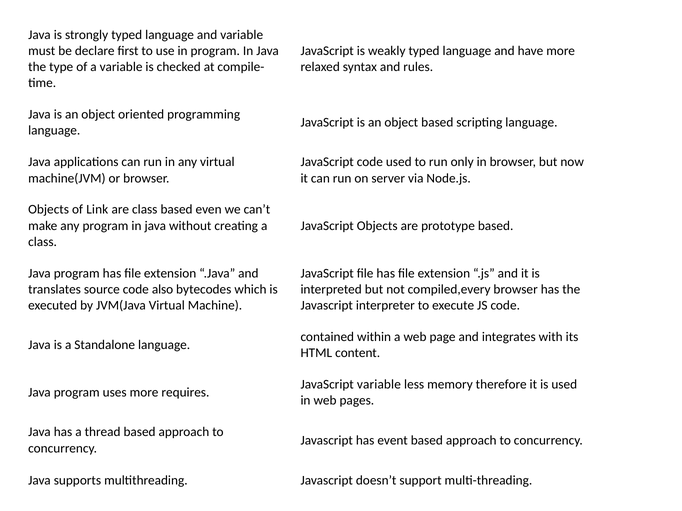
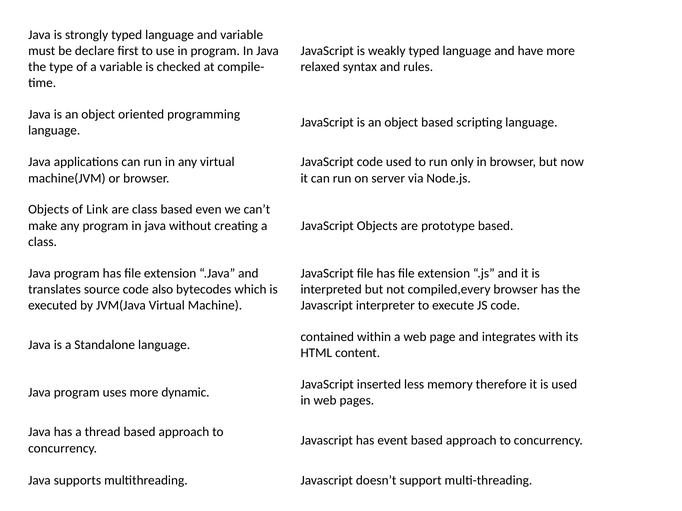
JavaScript variable: variable -> inserted (379, 385)
requires: requires -> dynamic (185, 393)
